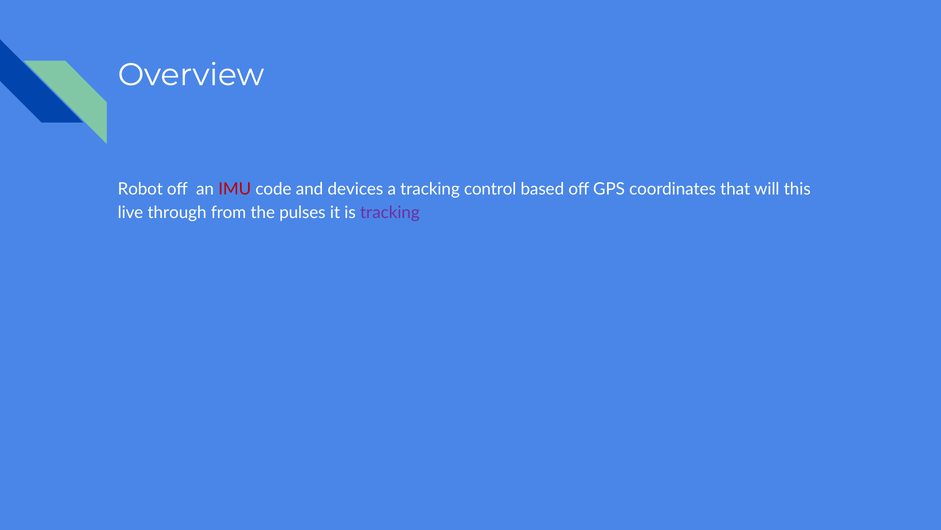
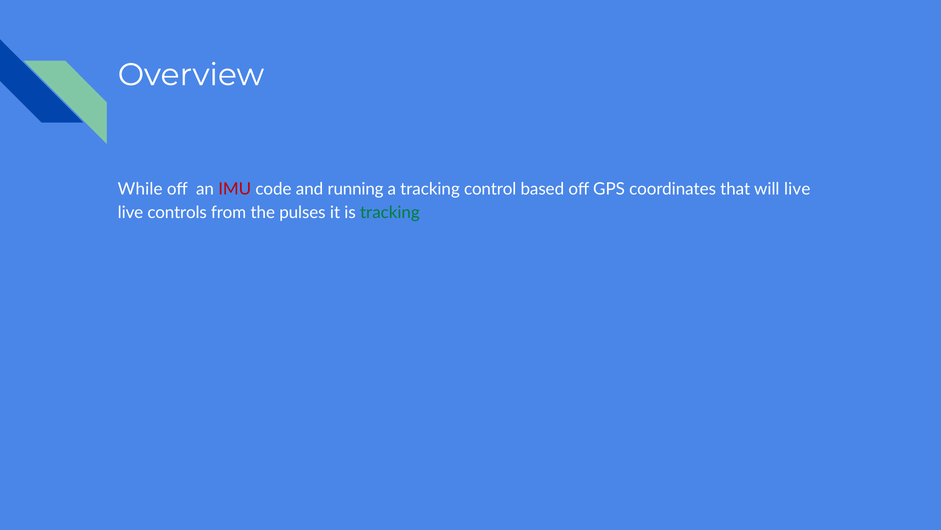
Robot: Robot -> While (140, 189)
devices: devices -> running (356, 189)
will this: this -> live (797, 189)
through: through -> controls (177, 212)
tracking colour: purple -> green (390, 212)
